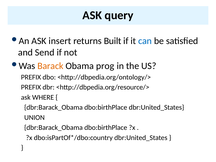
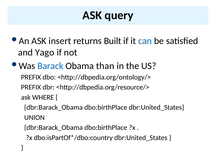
Send: Send -> Yago (45, 52)
Barack colour: orange -> blue (50, 66)
prog: prog -> than (105, 66)
